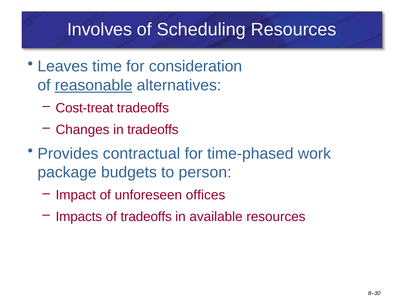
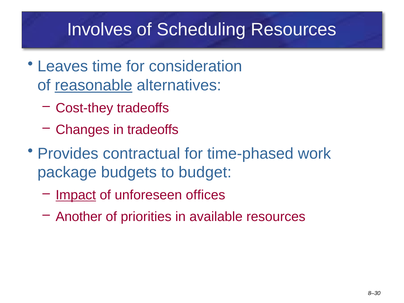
Cost-treat: Cost-treat -> Cost-they (84, 108)
person: person -> budget (205, 172)
Impact underline: none -> present (76, 195)
Impacts: Impacts -> Another (79, 217)
of tradeoffs: tradeoffs -> priorities (146, 217)
